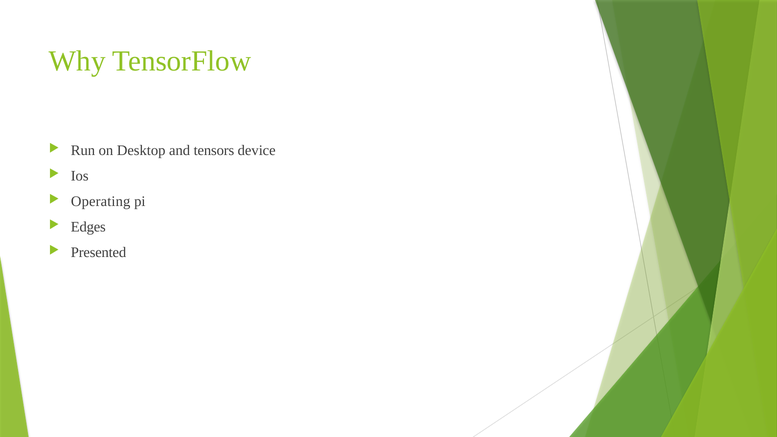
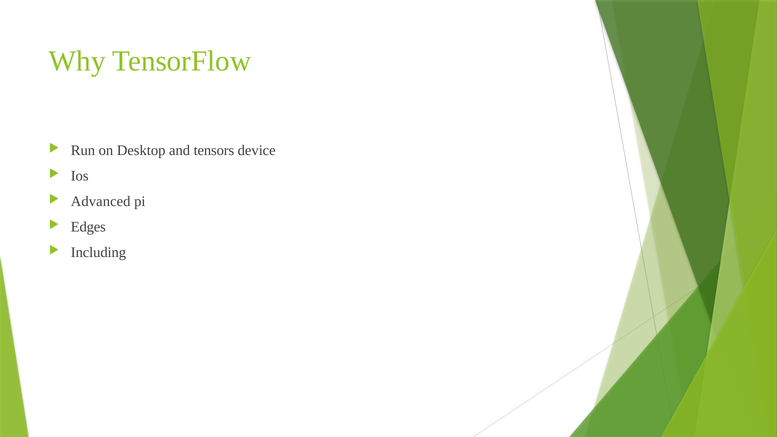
Operating: Operating -> Advanced (101, 202)
Presented: Presented -> Including (98, 253)
